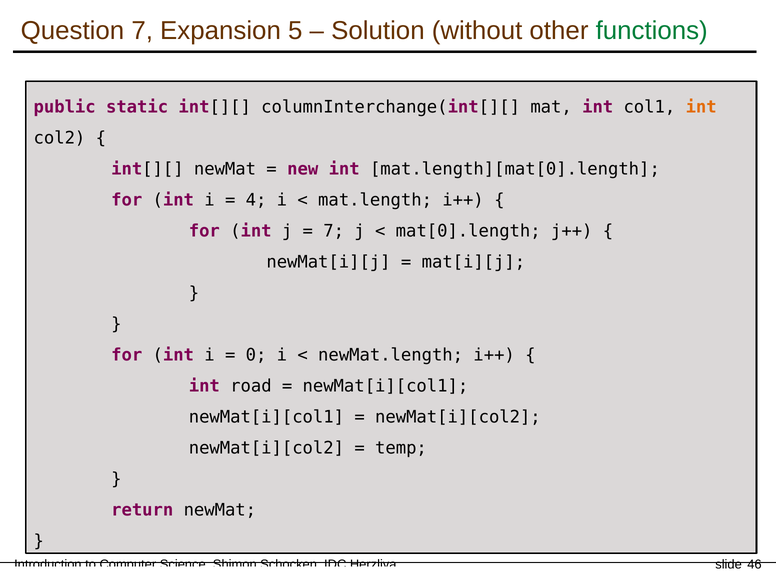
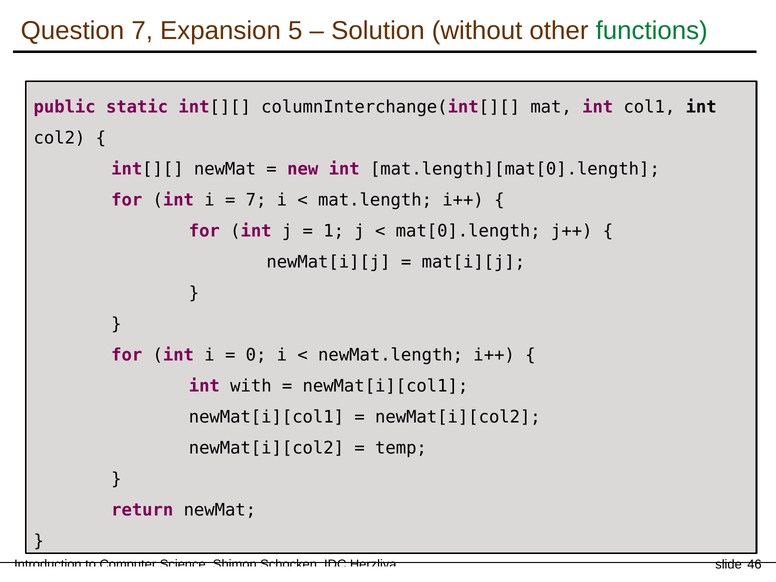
int colour: orange -> black (701, 107)
4: 4 -> 7 (256, 200)
7: 7 -> 1 (334, 231)
road: road -> with (251, 386)
